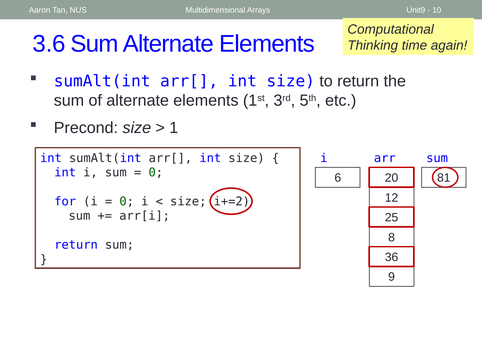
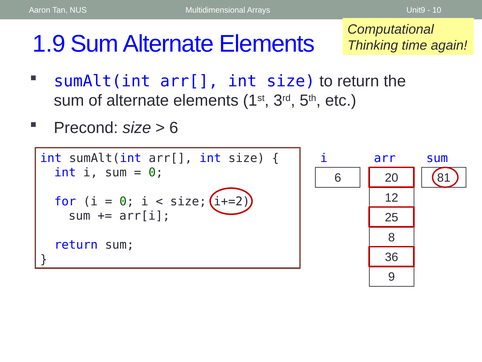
3.6: 3.6 -> 1.9 (49, 44)
1: 1 -> 6 (174, 128)
